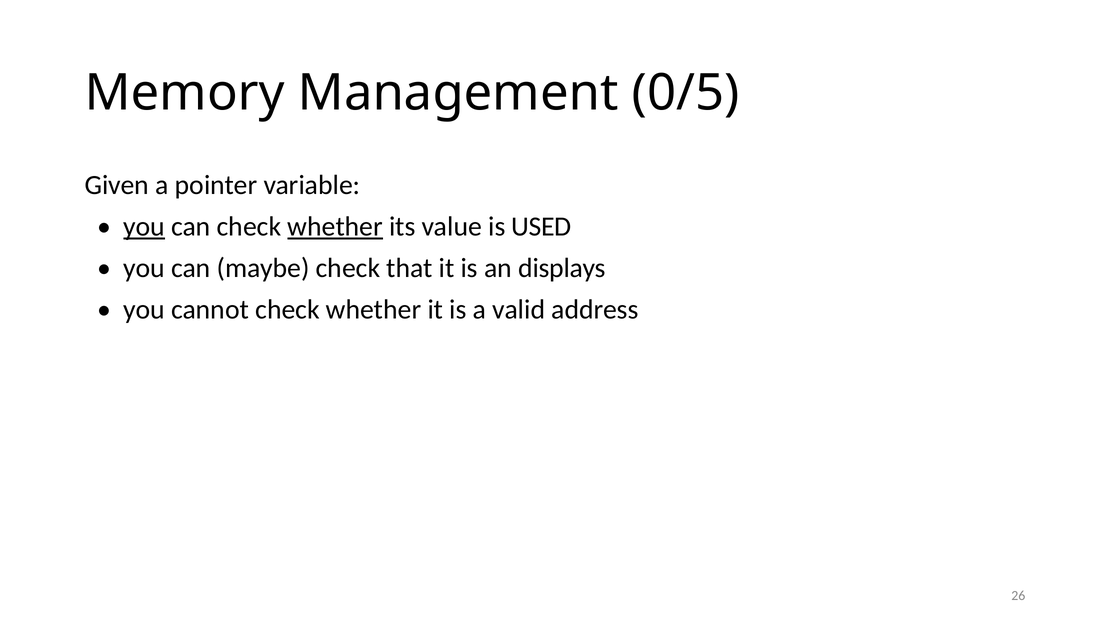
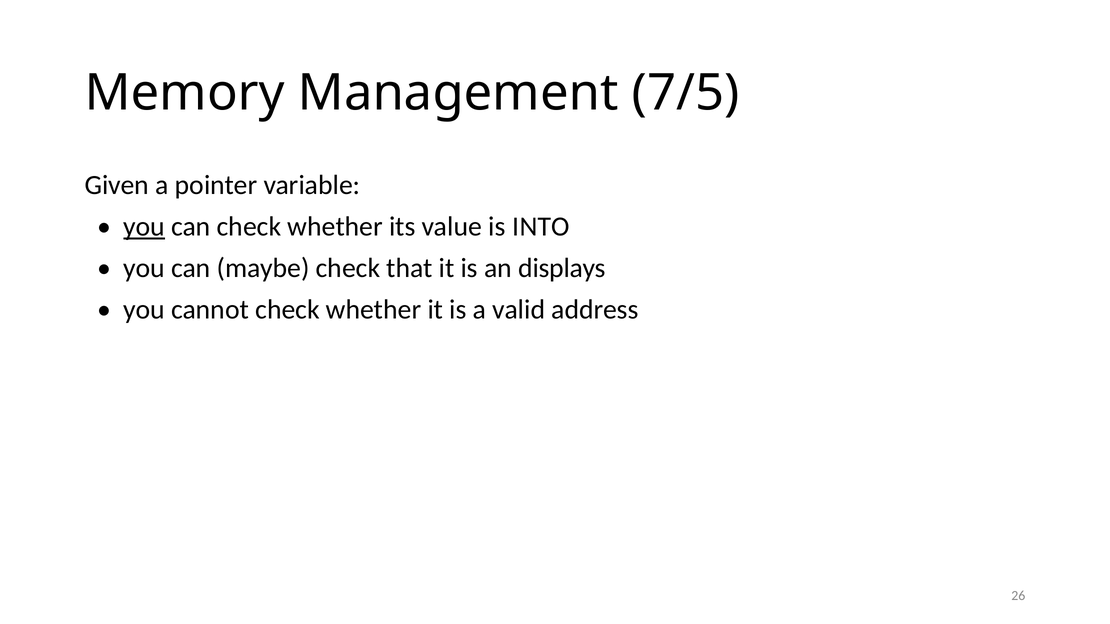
0/5: 0/5 -> 7/5 (686, 93)
whether underline: present -> none (335, 227)
USED: USED -> INTO (541, 227)
